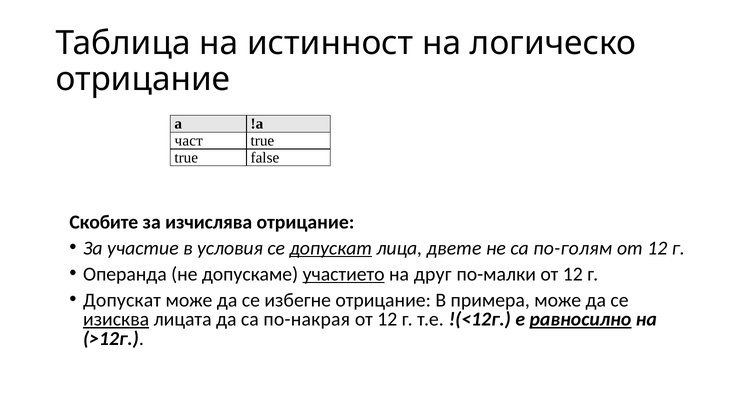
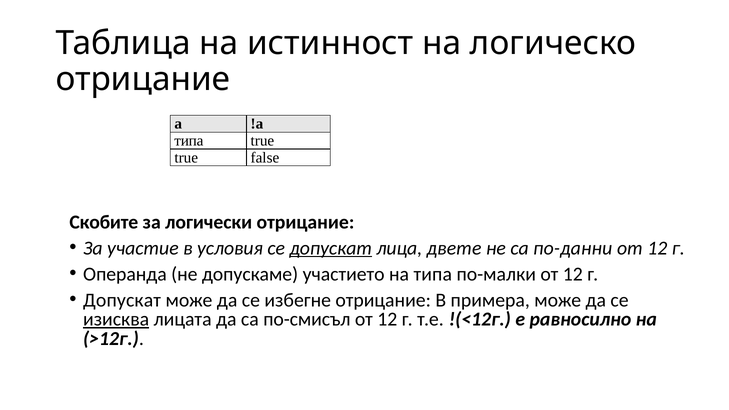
част: част -> типа (189, 141)
изчислява: изчислява -> логически (209, 222)
по-голям: по-голям -> по-данни (573, 248)
участието underline: present -> none (344, 274)
на друг: друг -> типа (433, 274)
по-накрая: по-накрая -> по-смисъл (307, 319)
равносилно underline: present -> none (580, 319)
